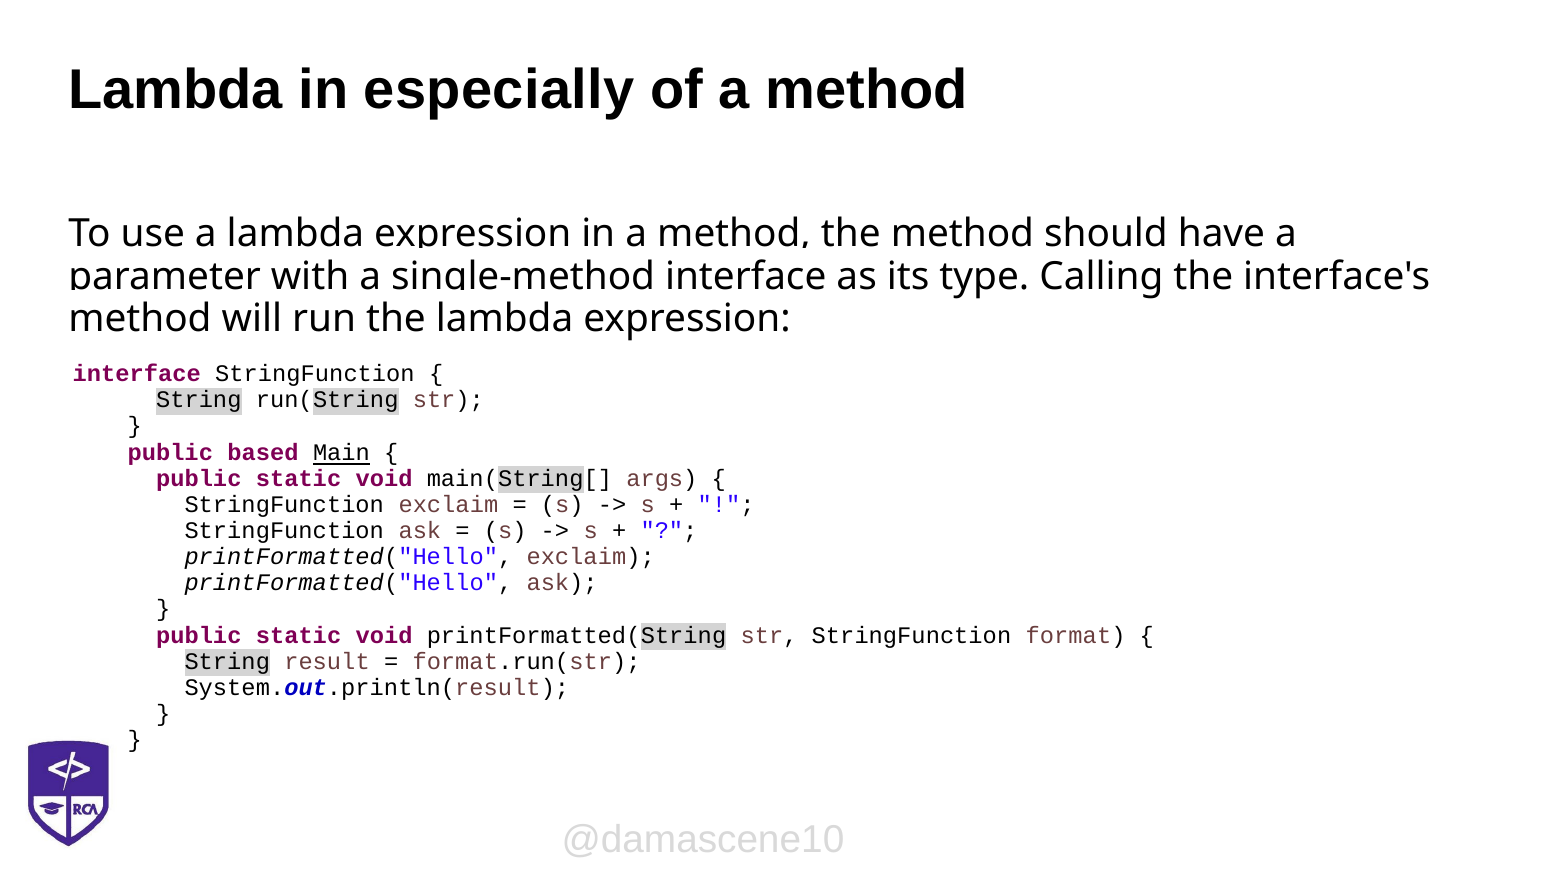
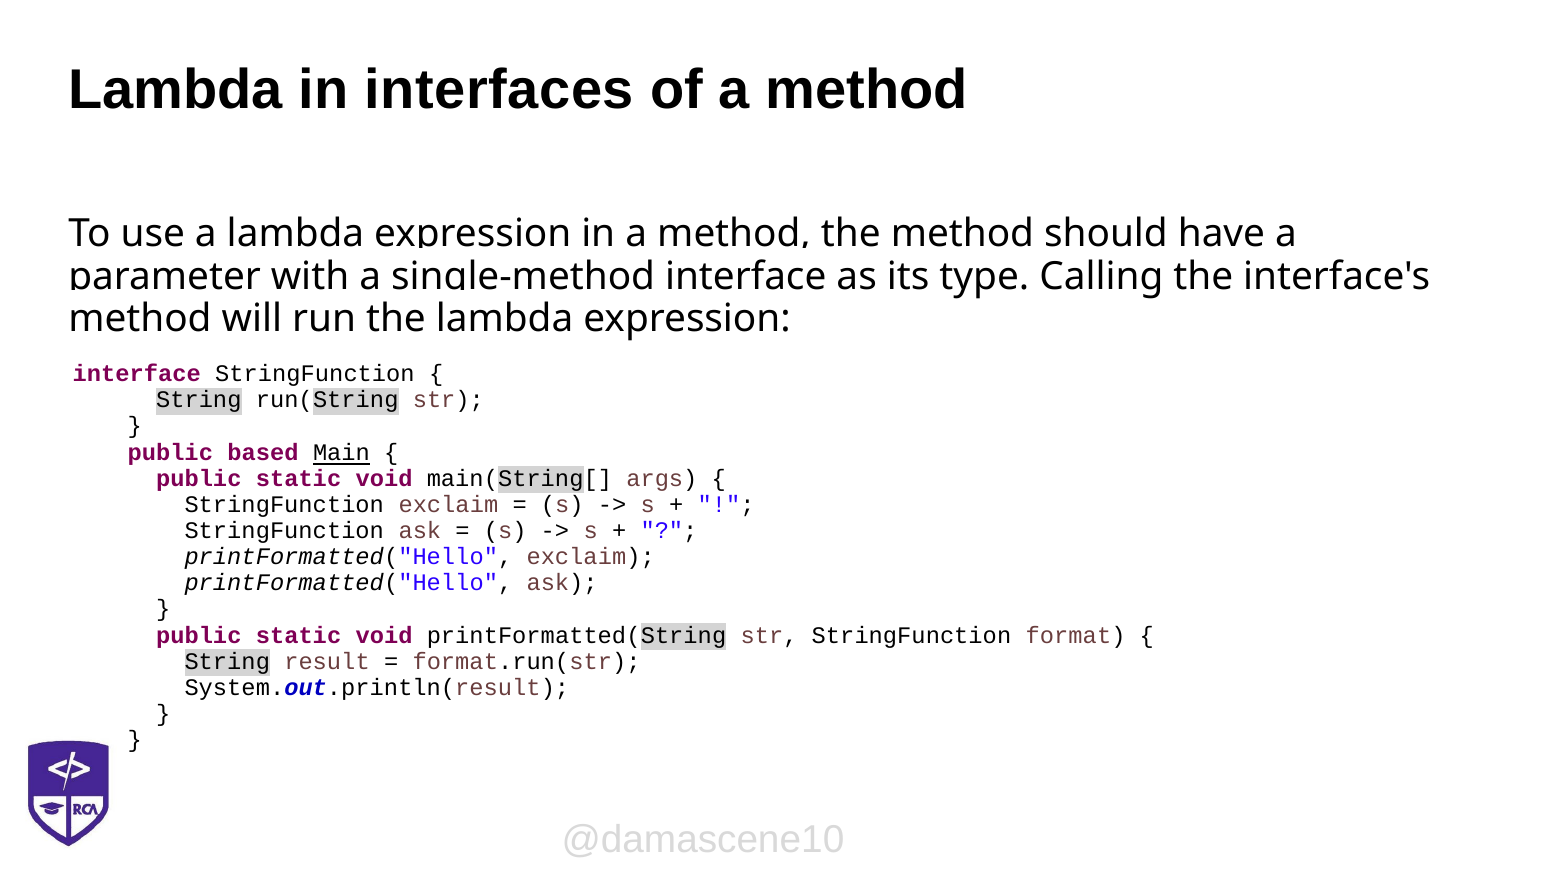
especially: especially -> interfaces (499, 90)
